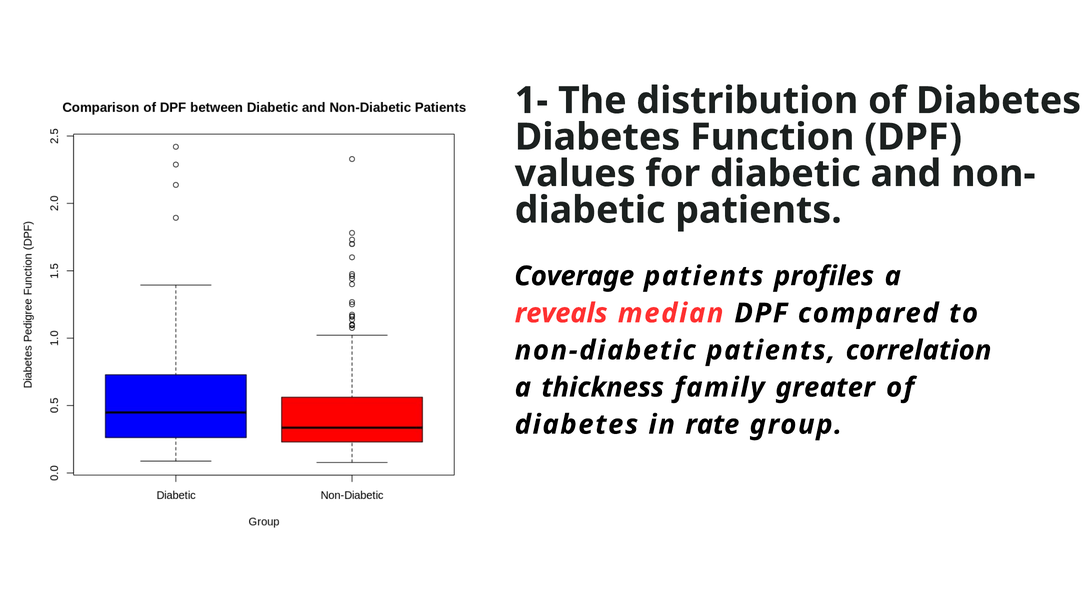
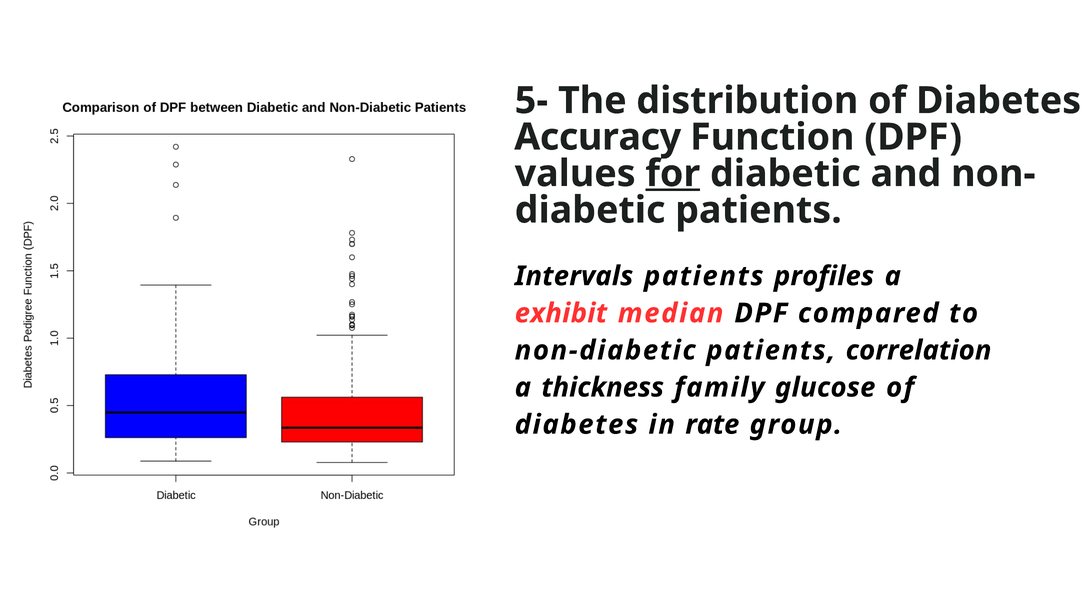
1-: 1- -> 5- (531, 101)
Diabetes: Diabetes -> Accuracy (598, 137)
for underline: none -> present (673, 174)
Coverage: Coverage -> Intervals (574, 276)
reveals: reveals -> exhibit (561, 313)
greater: greater -> glucose (825, 388)
